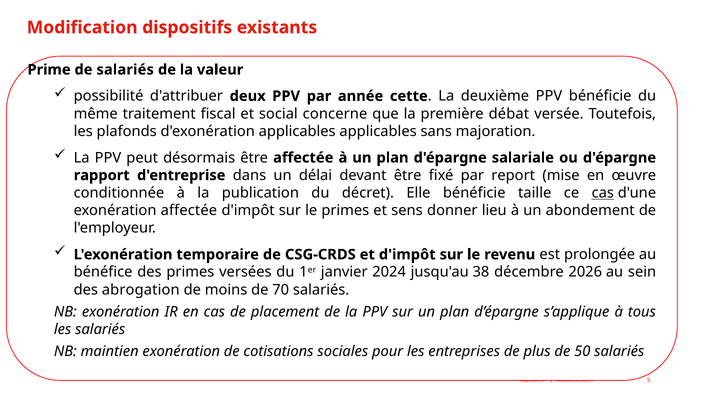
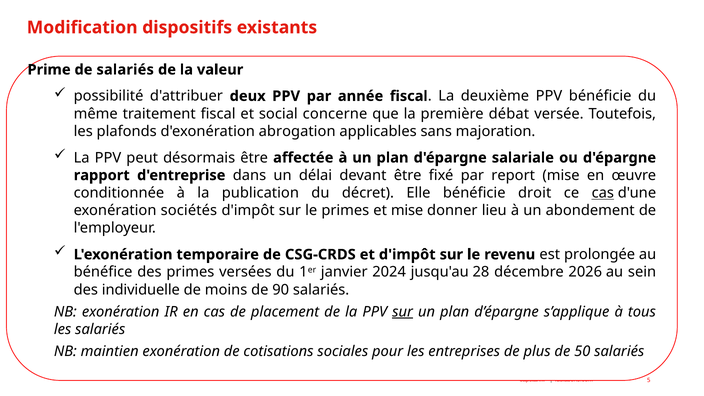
année cette: cette -> fiscal (409, 96)
d'exonération applicables: applicables -> abrogation (297, 131)
taille: taille -> droit (535, 193)
exonération affectée: affectée -> sociétés (189, 211)
et sens: sens -> mise (407, 211)
38: 38 -> 28 (481, 272)
abrogation: abrogation -> individuelle (141, 290)
70: 70 -> 90 (281, 290)
sur underline: none -> present (403, 312)
